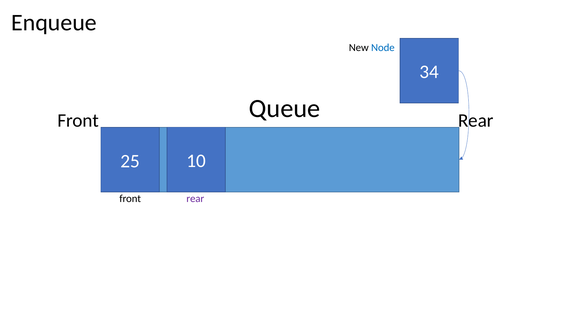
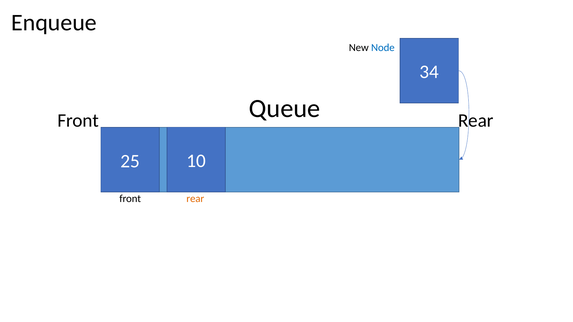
rear colour: purple -> orange (195, 199)
